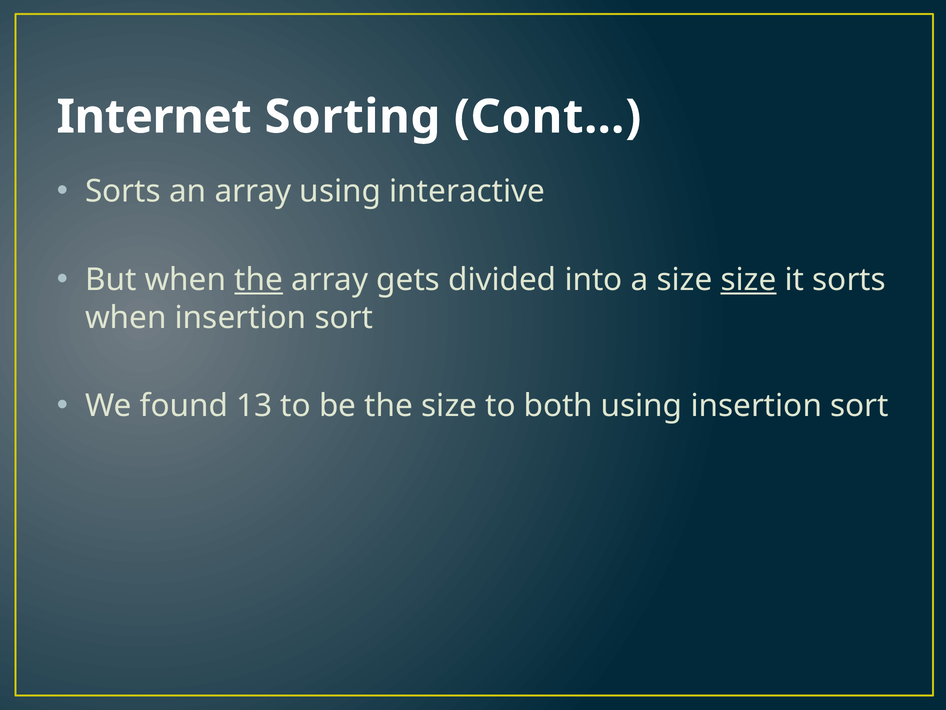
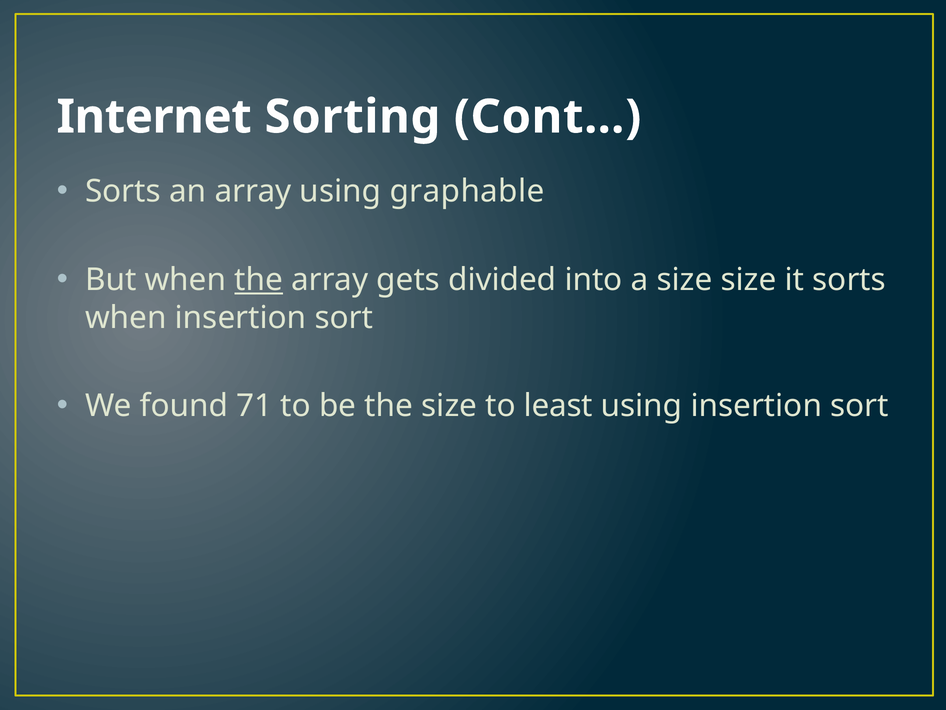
interactive: interactive -> graphable (467, 191)
size underline: present -> none (749, 280)
13: 13 -> 71 (254, 406)
both: both -> least (558, 406)
